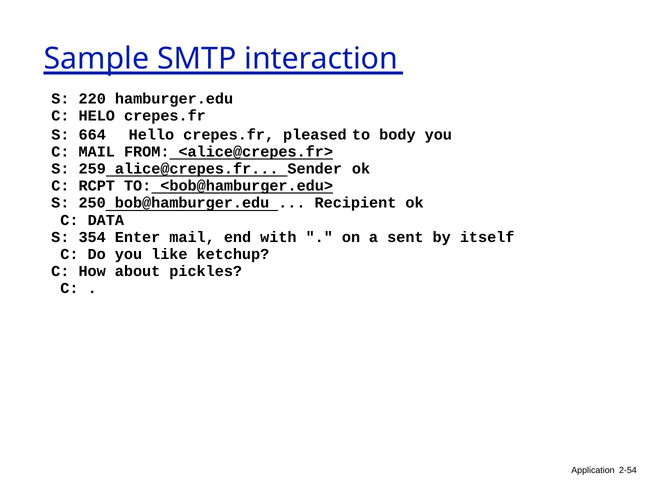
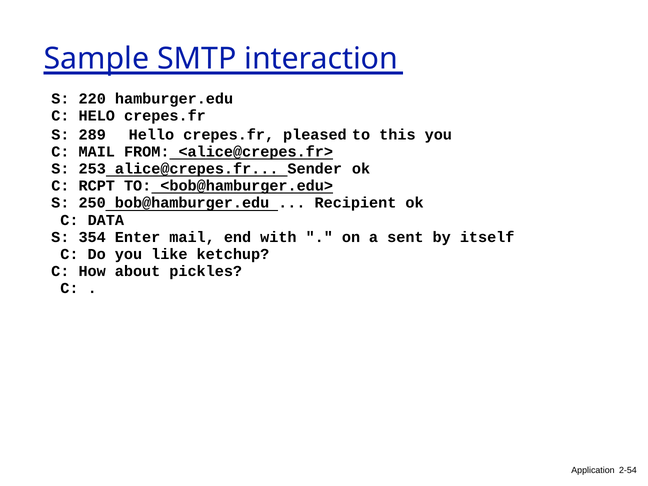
664: 664 -> 289 (92, 135)
body: body -> this (397, 135)
259: 259 -> 253 (92, 169)
